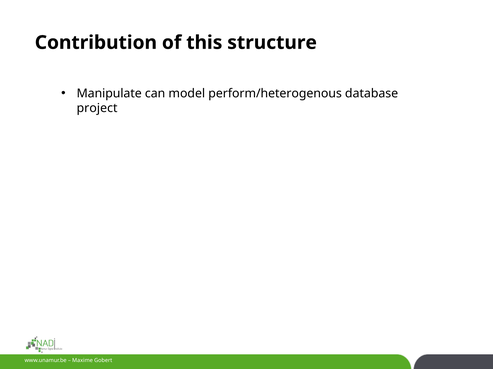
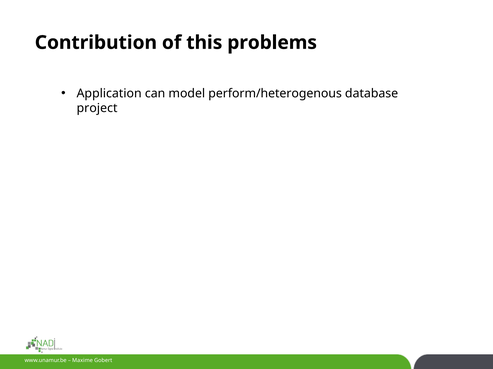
structure: structure -> problems (272, 43)
Manipulate: Manipulate -> Application (109, 93)
